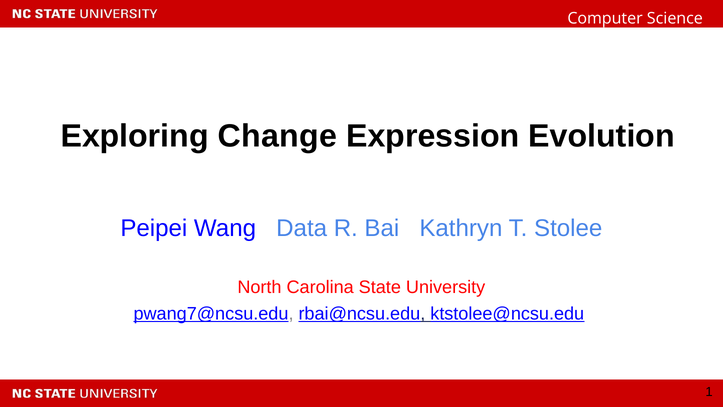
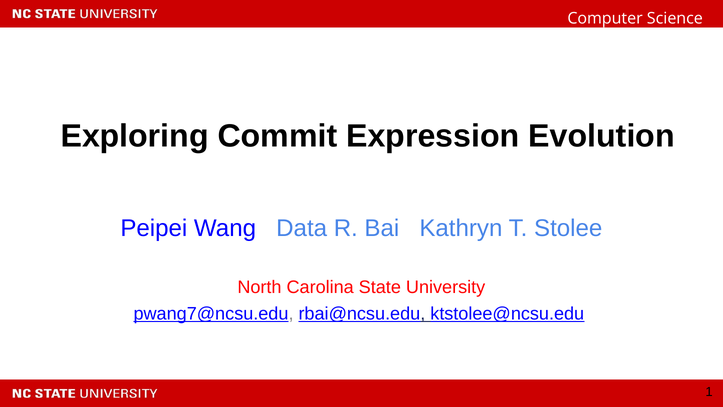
Change: Change -> Commit (277, 136)
